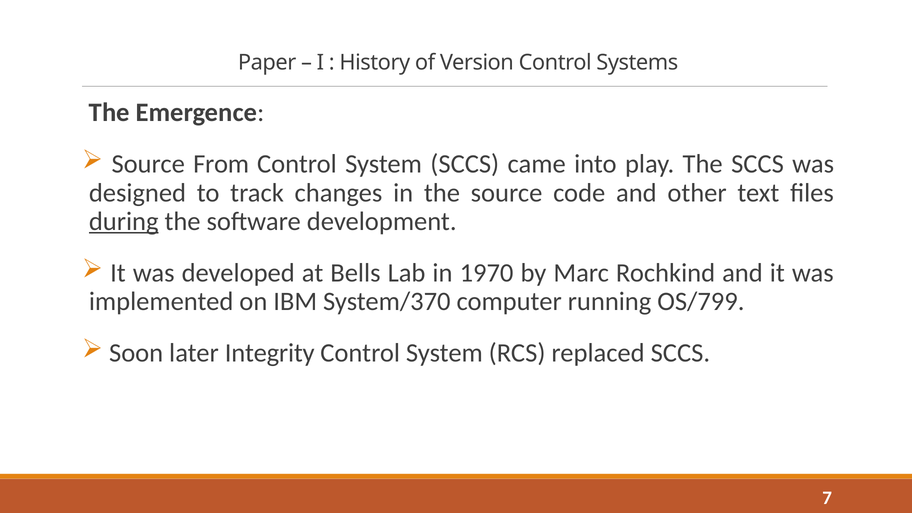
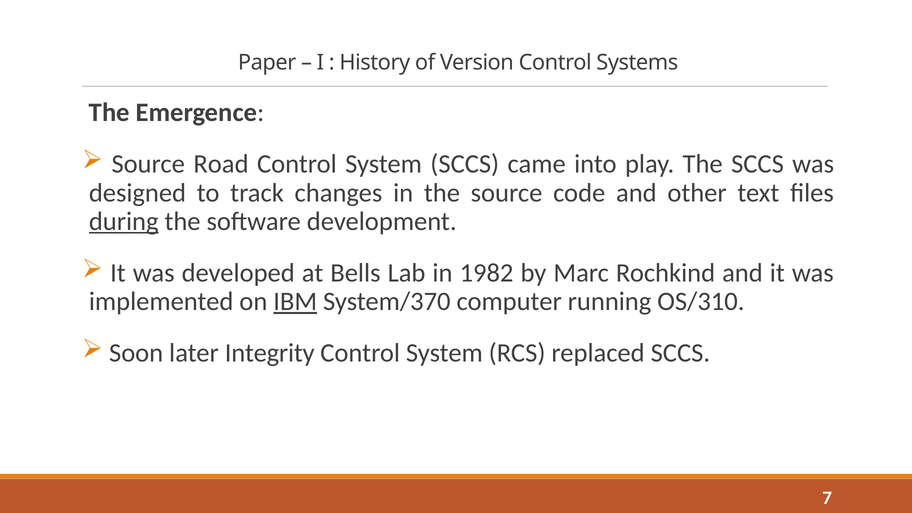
From: From -> Road (221, 164)
1970: 1970 -> 1982 (487, 273)
IBM underline: none -> present (295, 302)
OS/799: OS/799 -> OS/310 (701, 302)
